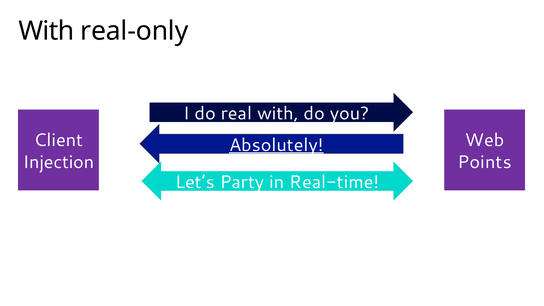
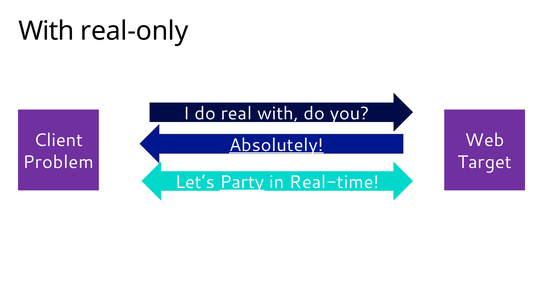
Injection: Injection -> Problem (58, 162)
Points: Points -> Target (485, 162)
Party underline: none -> present (242, 182)
